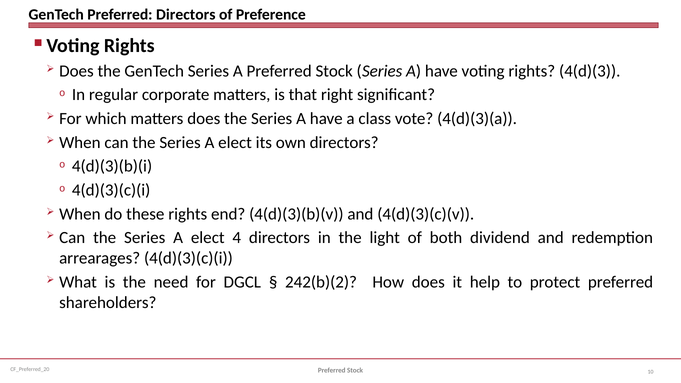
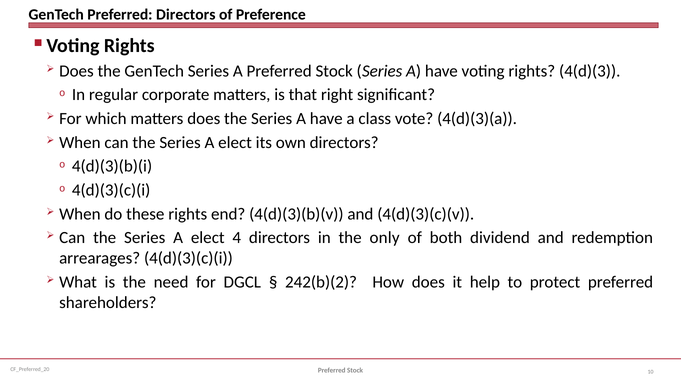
light: light -> only (385, 238)
